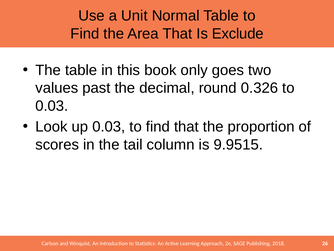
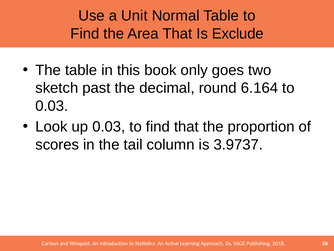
values: values -> sketch (57, 88)
0.326: 0.326 -> 6.164 (259, 88)
9.9515: 9.9515 -> 3.9737 (238, 144)
